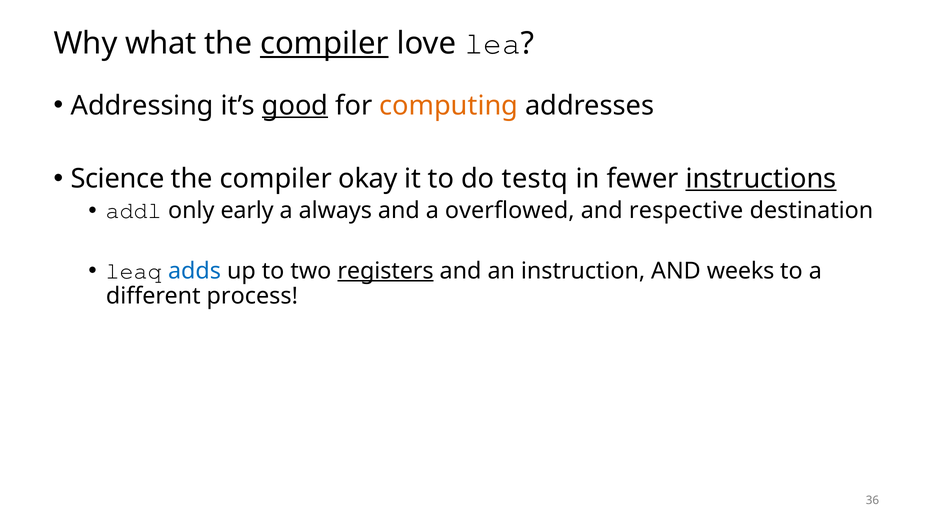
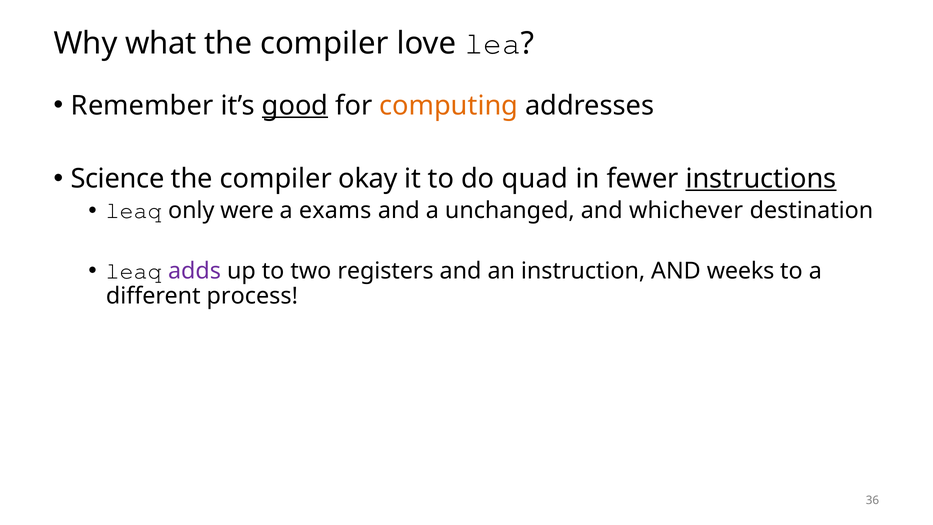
compiler underline: present -> none (324, 44)
Addressing: Addressing -> Remember (142, 106)
testq: testq -> quad (535, 179)
addl: addl -> leaq (134, 211)
early: early -> were (247, 211)
always: always -> exams (335, 211)
overflowed: overflowed -> unchanged (510, 211)
respective: respective -> whichever (686, 211)
adds colour: blue -> purple (195, 271)
registers underline: present -> none (385, 271)
